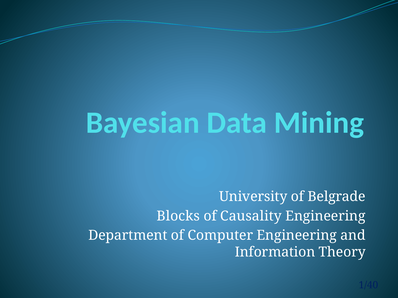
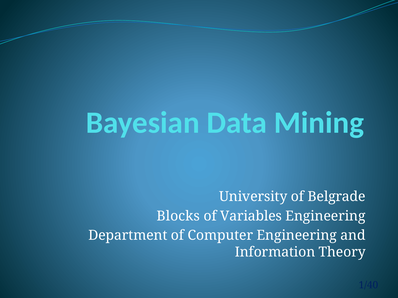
Causality: Causality -> Variables (251, 216)
